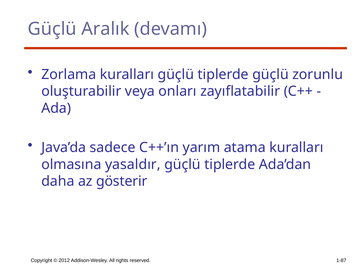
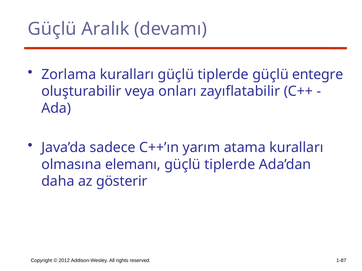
zorunlu: zorunlu -> entegre (318, 75)
yasaldır: yasaldır -> elemanı (133, 165)
